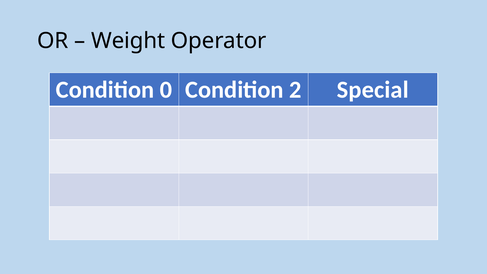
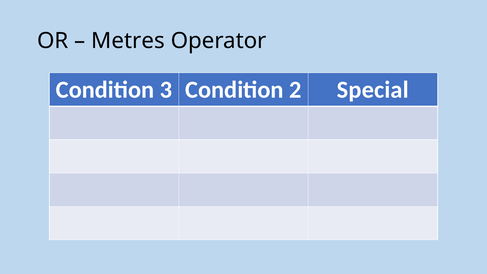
Weight: Weight -> Metres (128, 41)
0: 0 -> 3 (166, 90)
